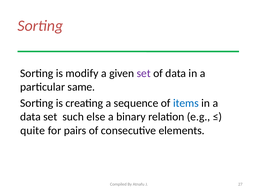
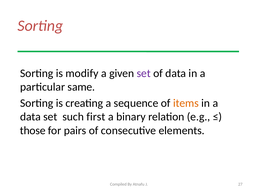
items colour: blue -> orange (186, 103)
else: else -> first (96, 117)
quite: quite -> those (33, 131)
